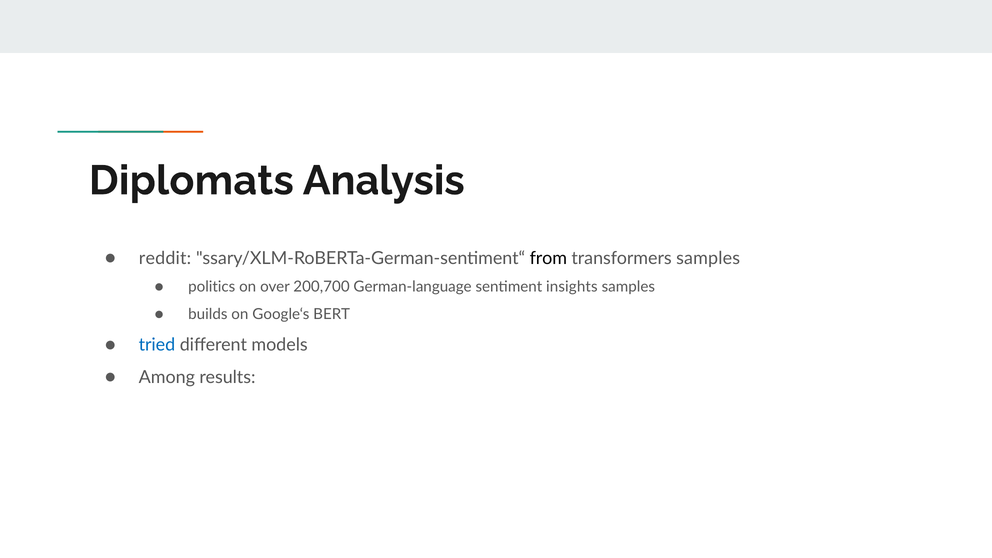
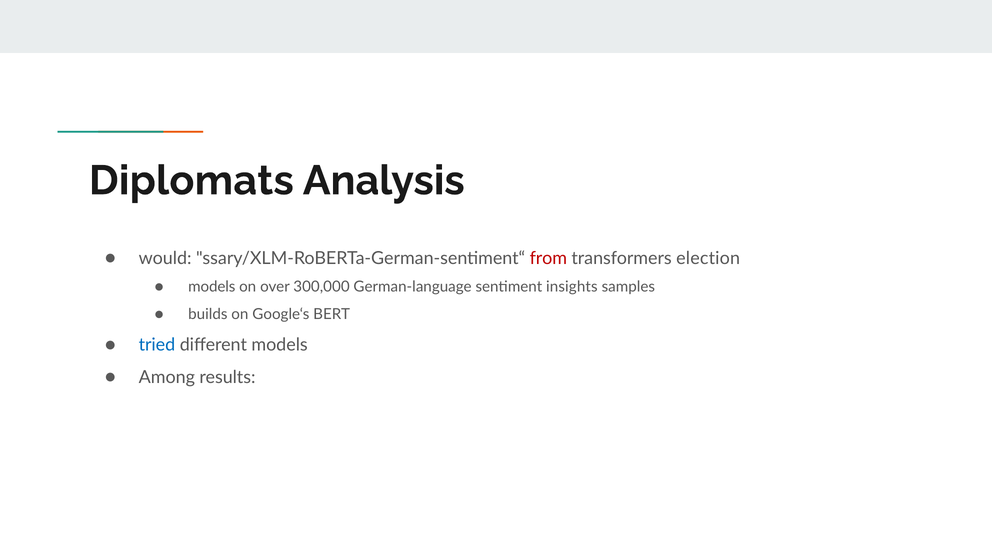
reddit: reddit -> would (165, 258)
from colour: black -> red (548, 258)
transformers samples: samples -> election (708, 258)
politics: politics -> models (212, 287)
200,700: 200,700 -> 300,000 (321, 287)
